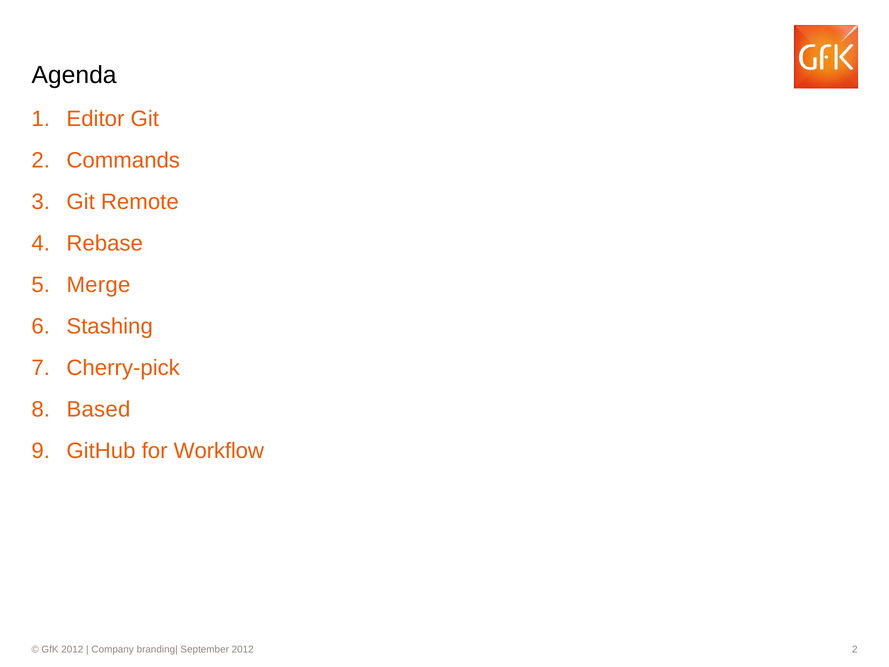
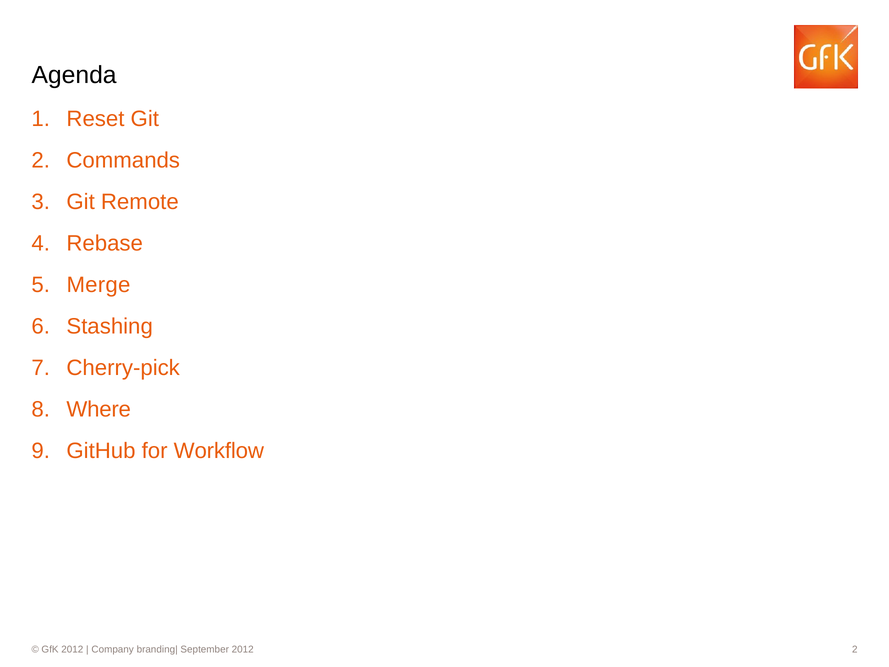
Editor: Editor -> Reset (95, 119)
Based: Based -> Where (99, 409)
